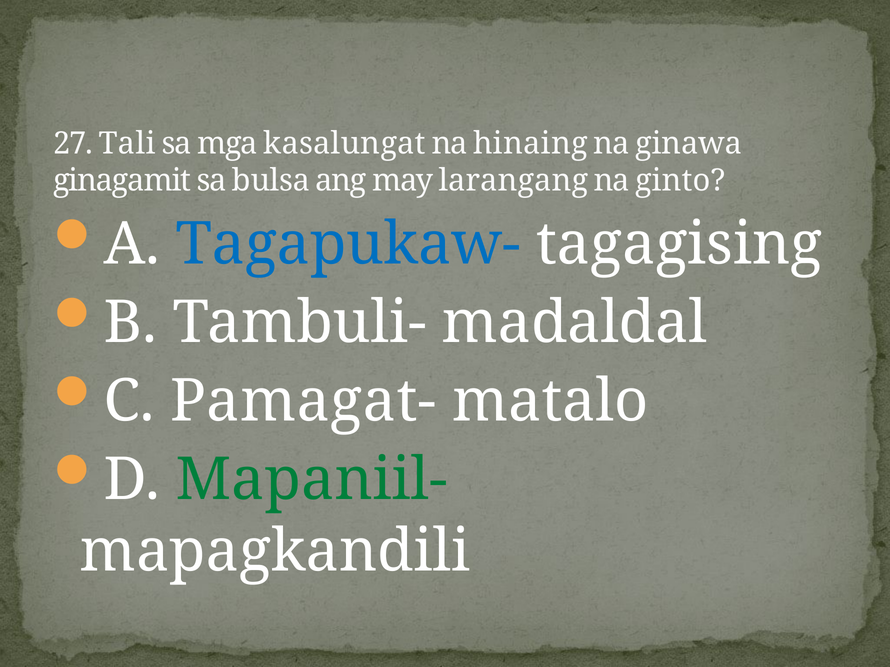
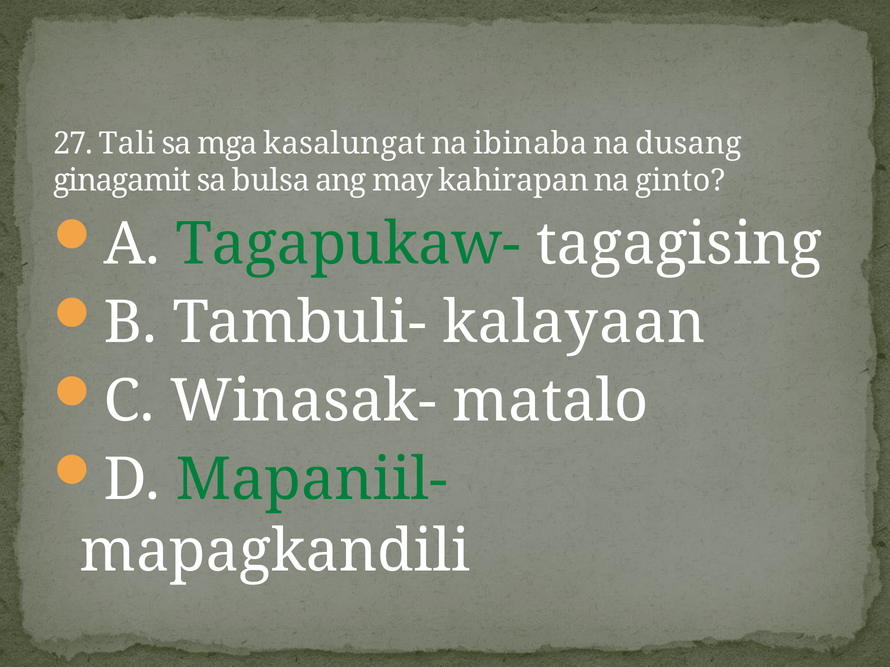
hinaing: hinaing -> ibinaba (530, 144)
ginawa: ginawa -> dusang (689, 144)
larangang: larangang -> kahirapan (514, 181)
Tagapukaw- colour: blue -> green (348, 244)
madaldal: madaldal -> kalayaan (574, 323)
Pamagat-: Pamagat- -> Winasak- (303, 402)
